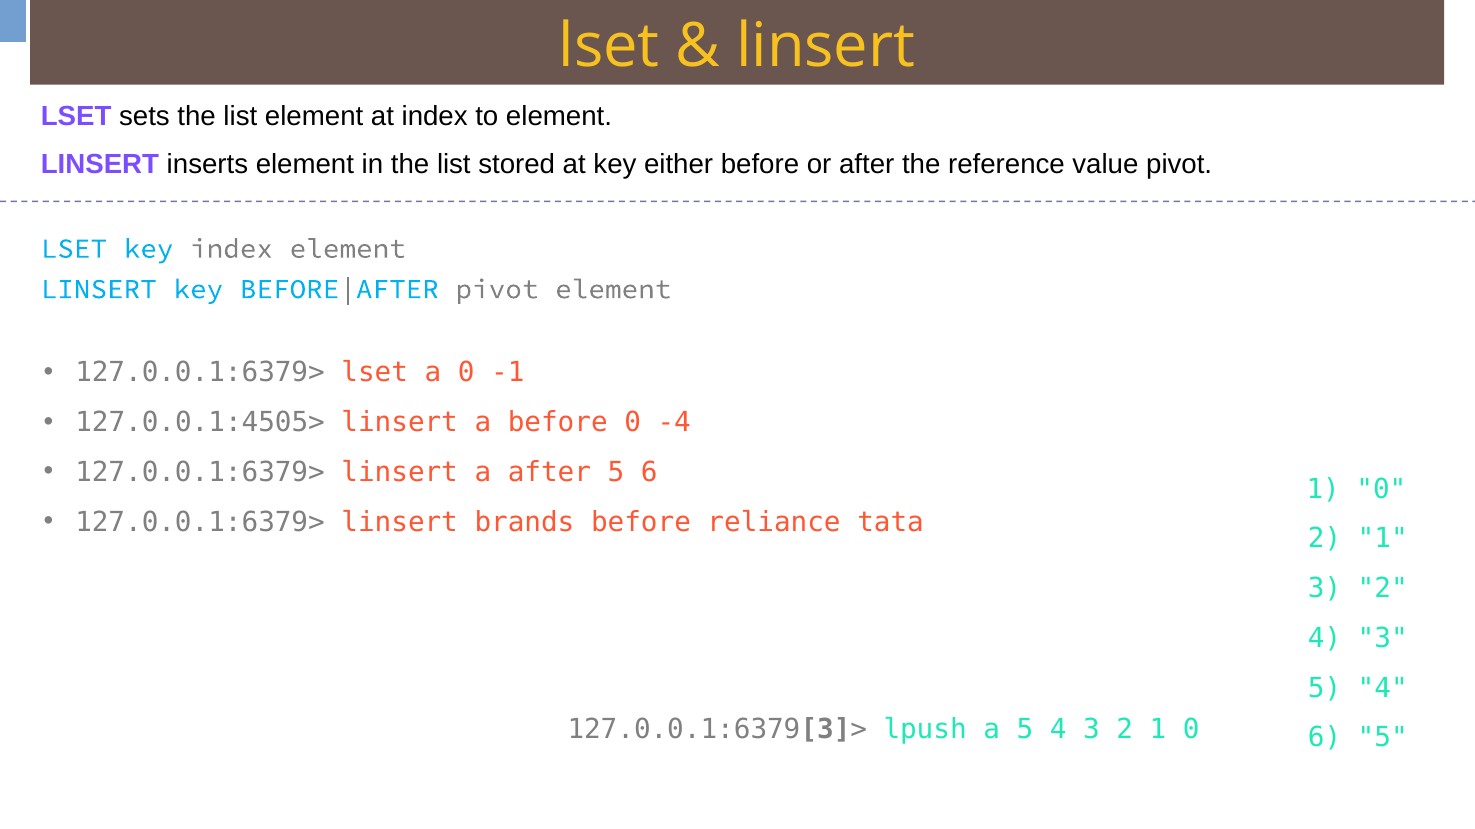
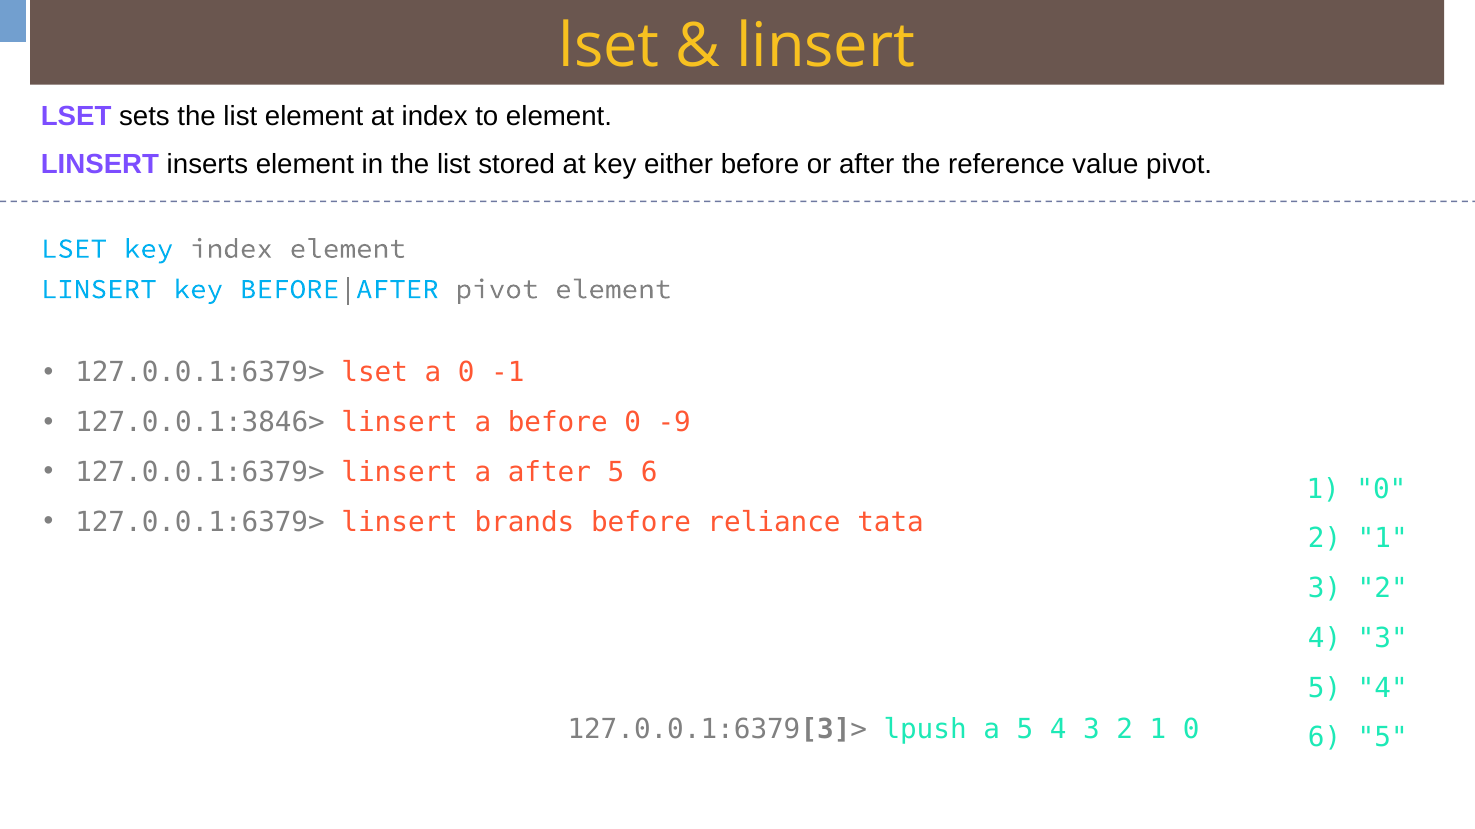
127.0.0.1:4505>: 127.0.0.1:4505> -> 127.0.0.1:3846> (200, 423)
-4: -4 -> -9 (674, 423)
